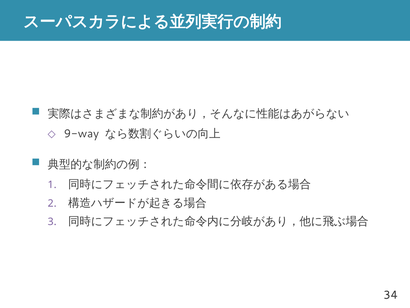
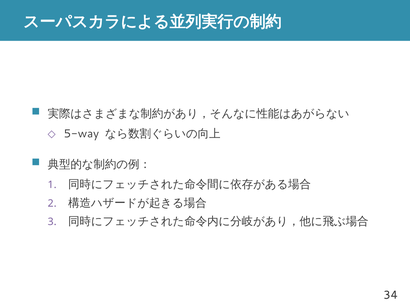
9-way: 9-way -> 5-way (81, 134)
